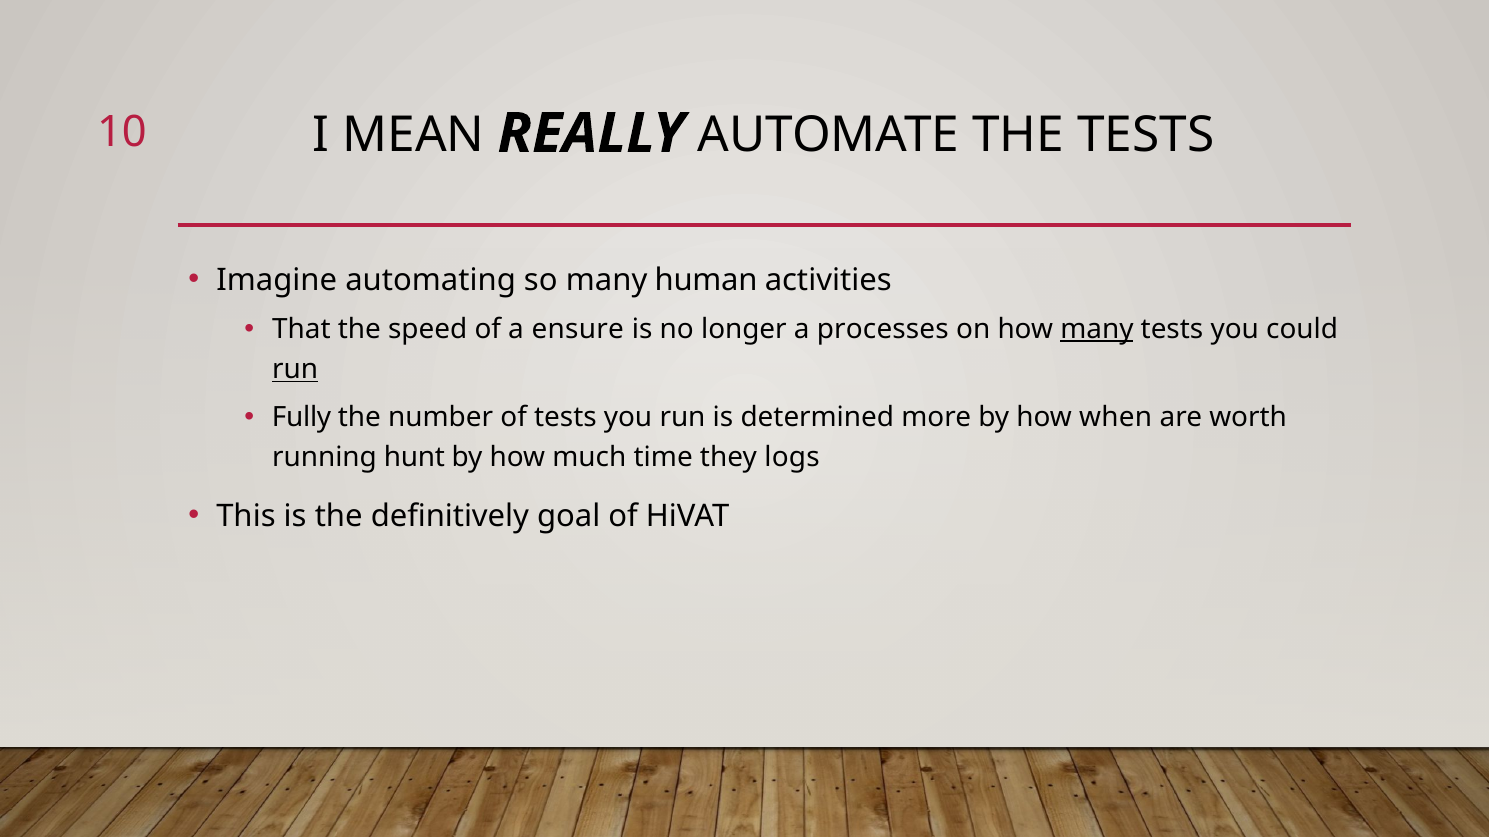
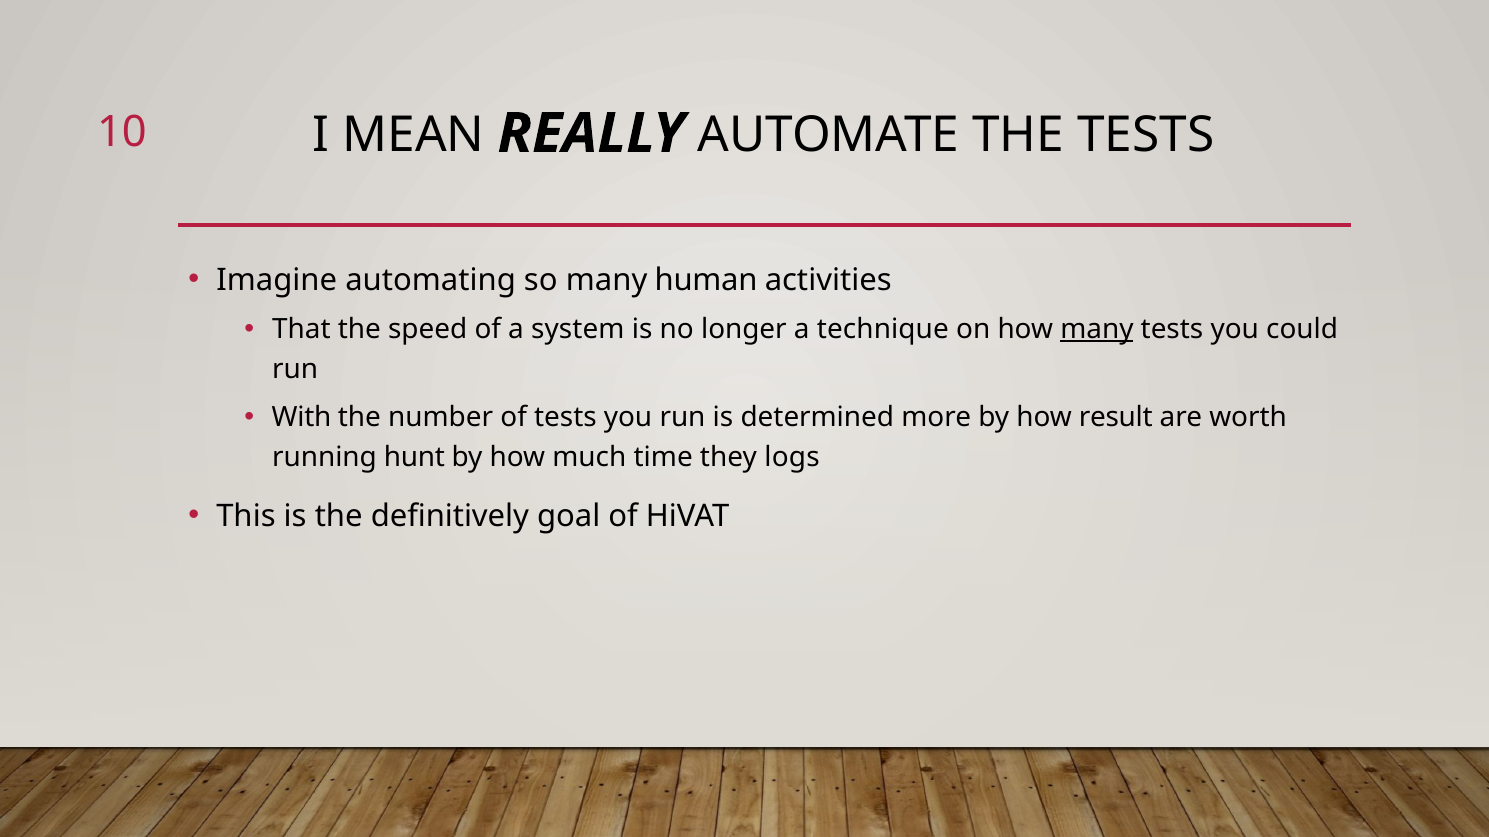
ensure: ensure -> system (578, 330)
processes: processes -> technique (883, 330)
run underline: present -> none (295, 370)
Fully: Fully -> With (302, 418)
when: when -> result (1116, 418)
